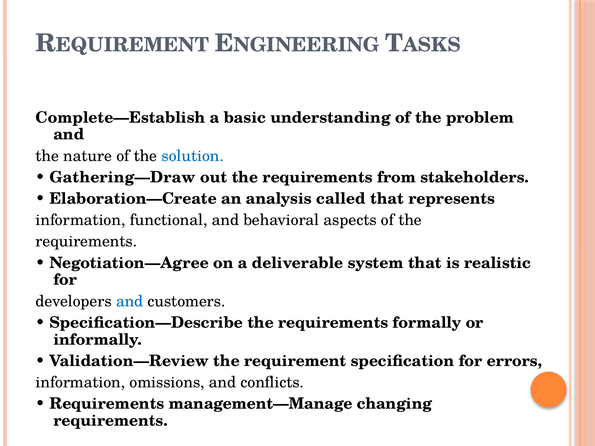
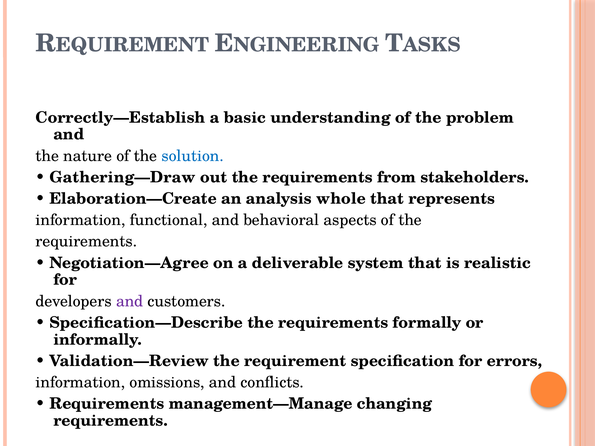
Complete—Establish: Complete—Establish -> Correctly—Establish (120, 118)
called: called -> whole (341, 199)
and colour: blue -> purple (130, 301)
